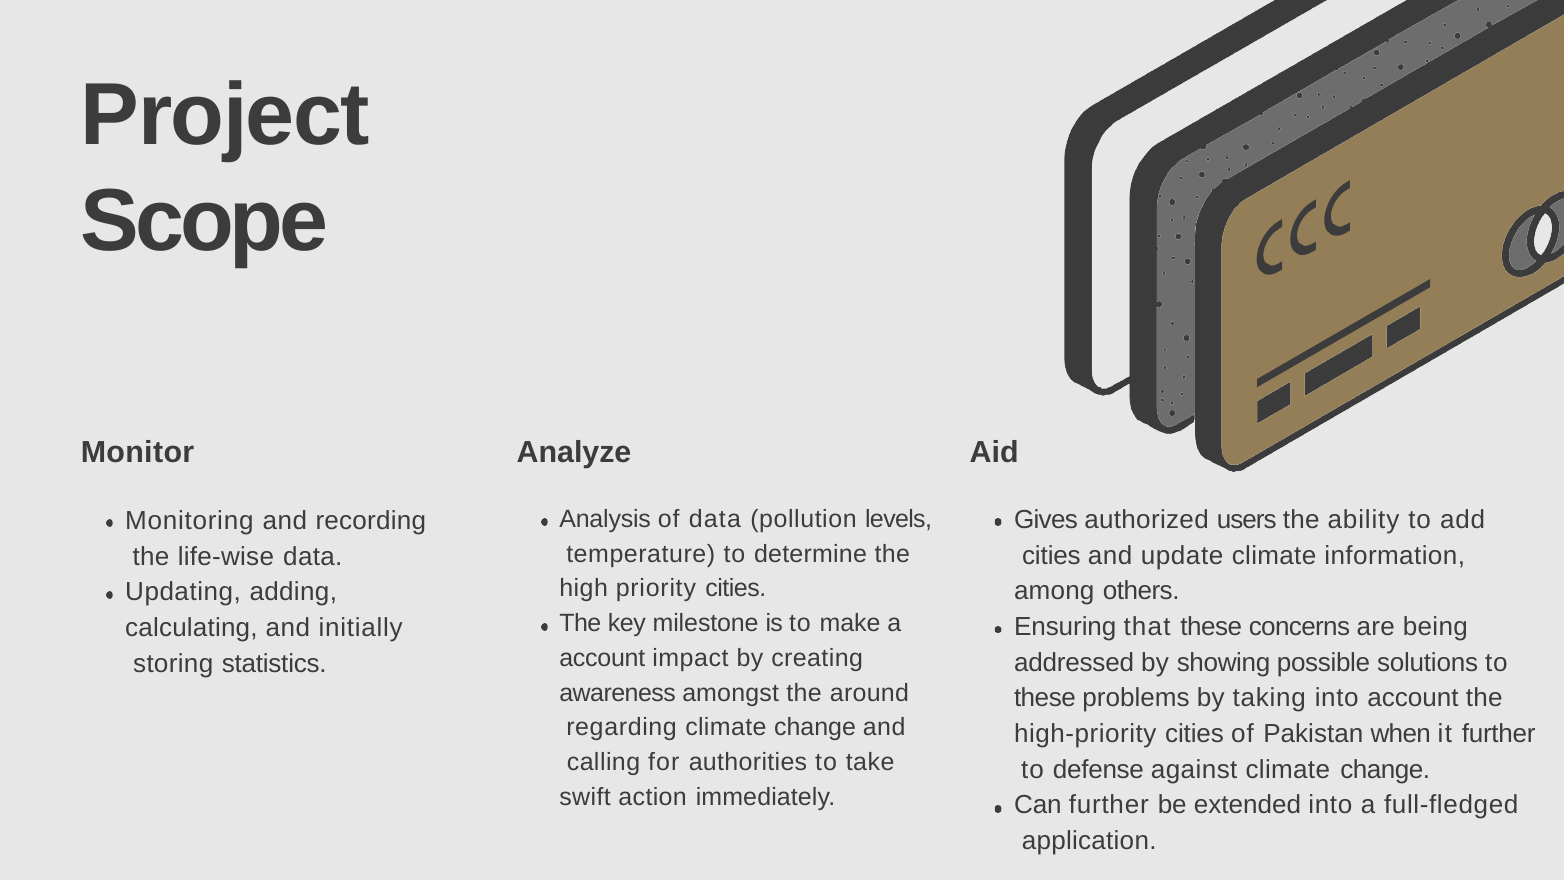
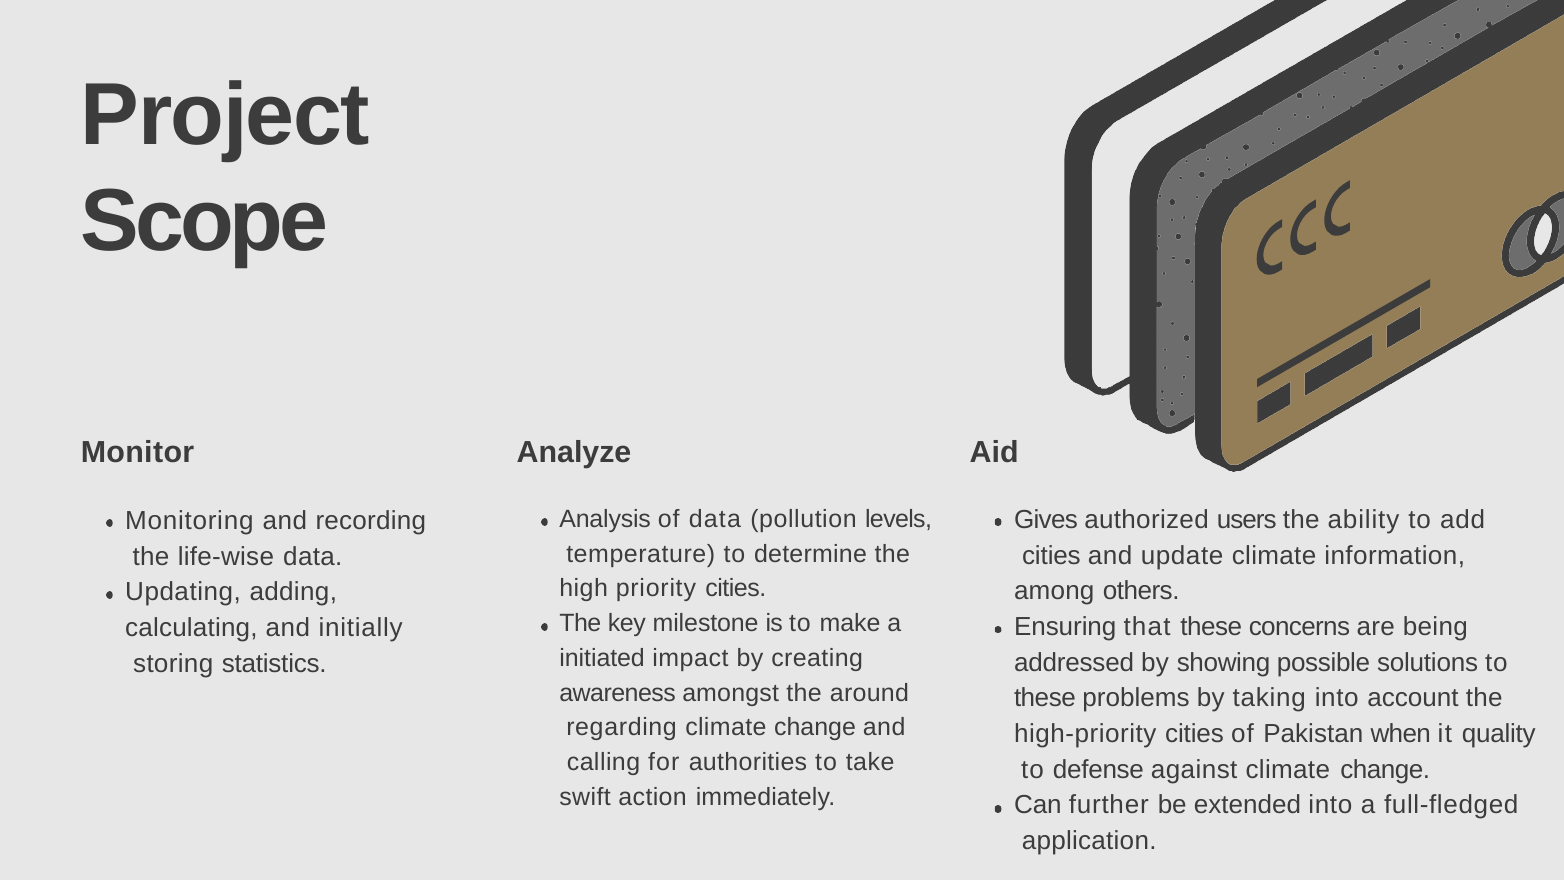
account: account -> initiated (602, 658)
it further: further -> quality (1499, 734)
